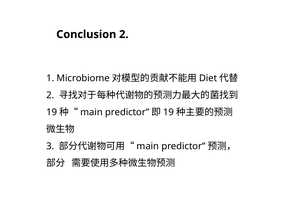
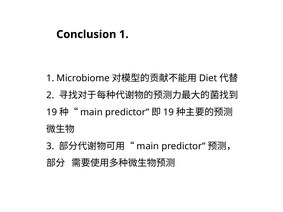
Conclusion 2: 2 -> 1 (124, 34)
